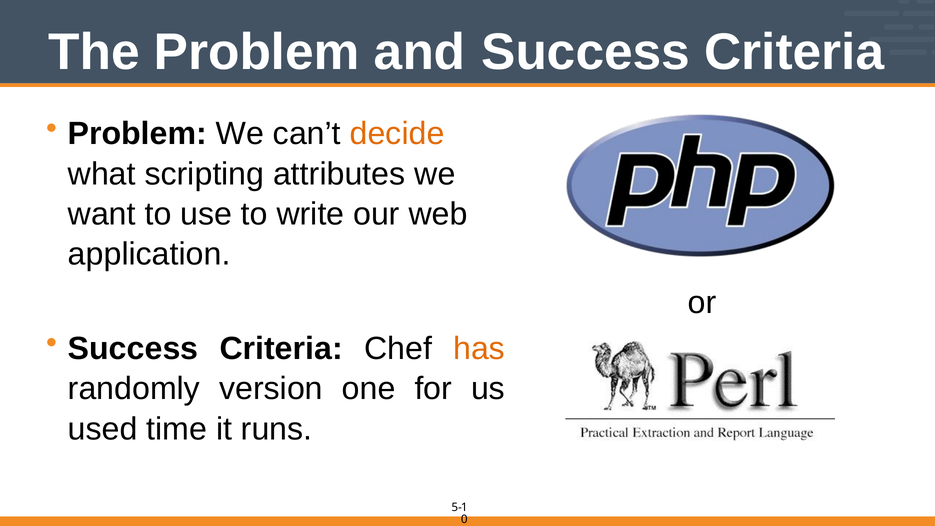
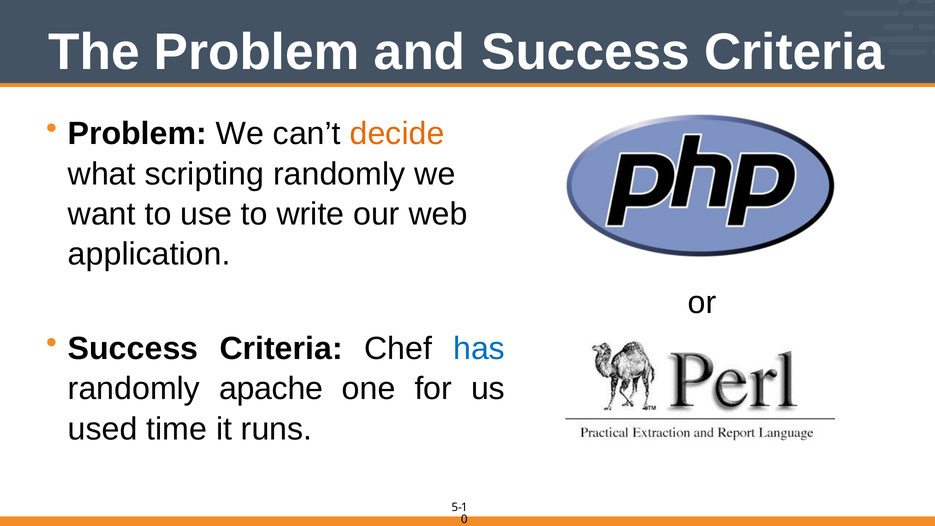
scripting attributes: attributes -> randomly (339, 174)
has colour: orange -> blue (479, 349)
version: version -> apache (271, 389)
